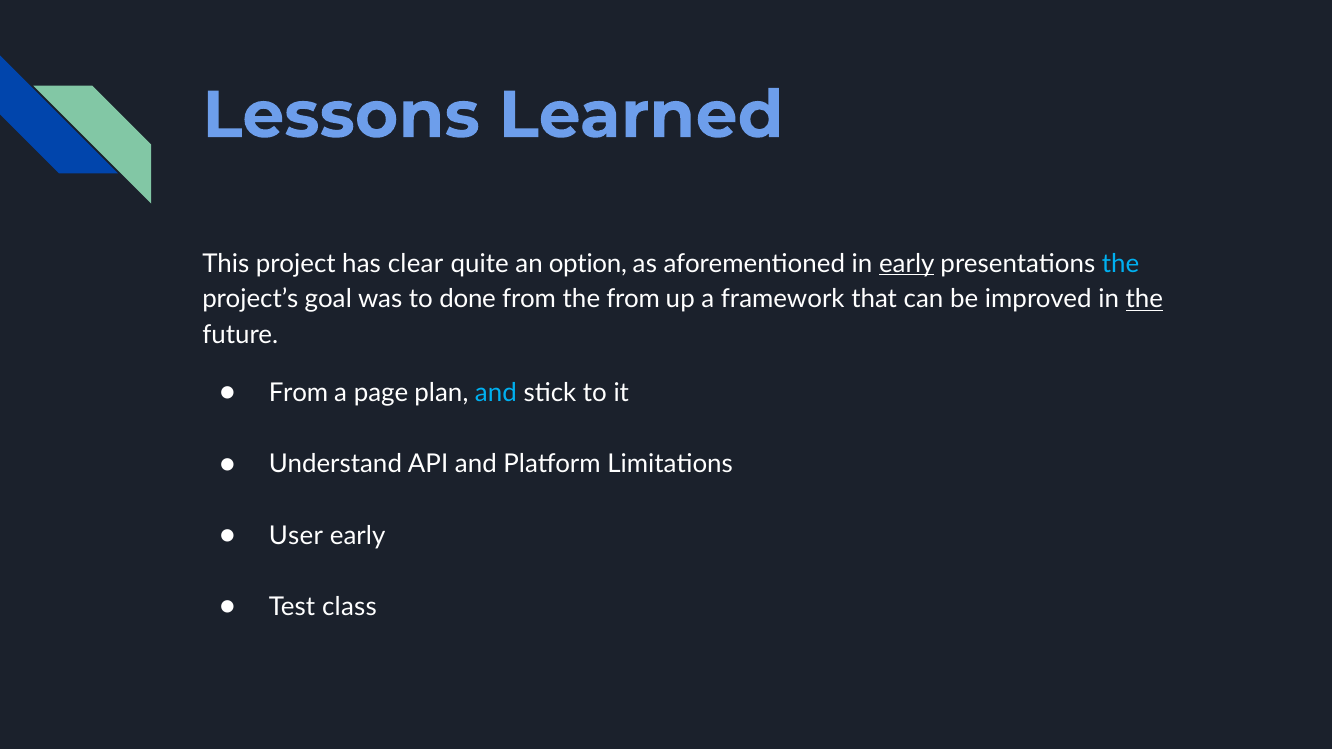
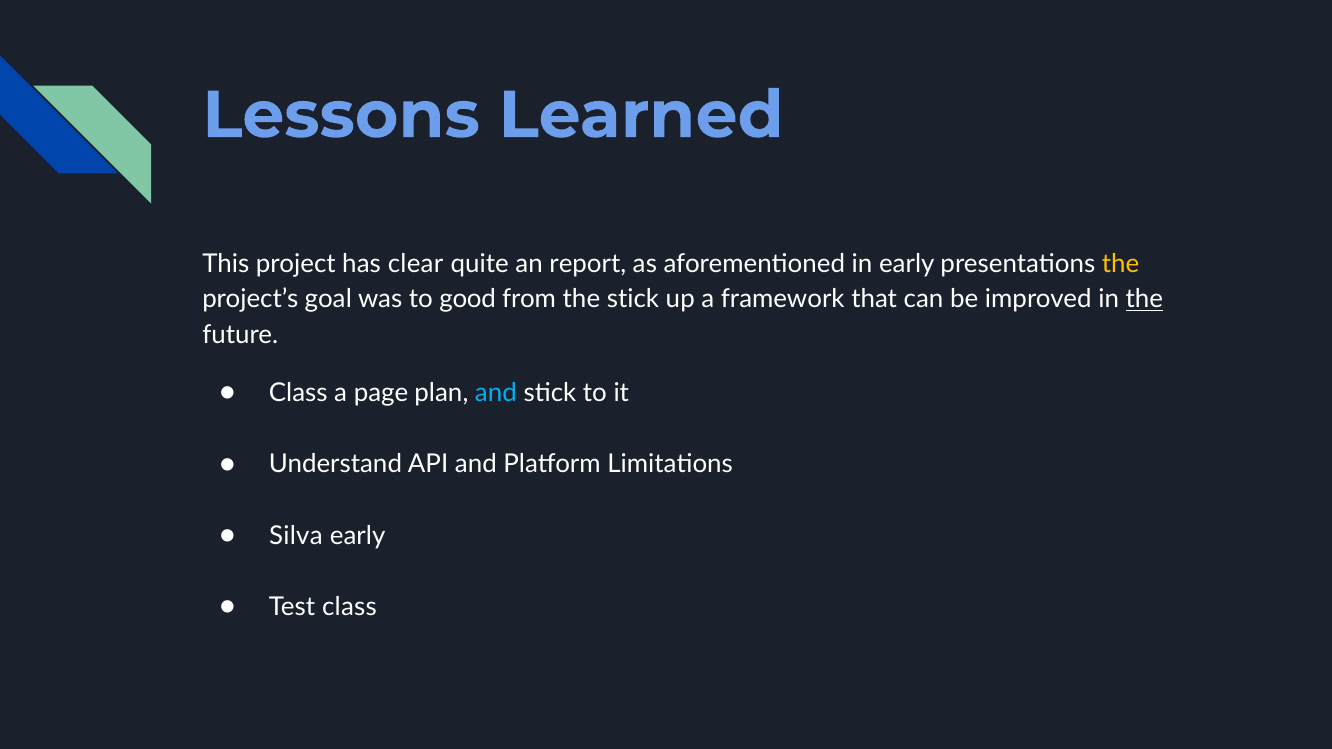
option: option -> report (588, 264)
early underline: present -> none (907, 264)
the colour: light blue -> yellow (1121, 264)
done: done -> good (468, 299)
the from: from -> stick (633, 299)
From: From -> Class (298, 393)
User: User -> Silva (296, 536)
